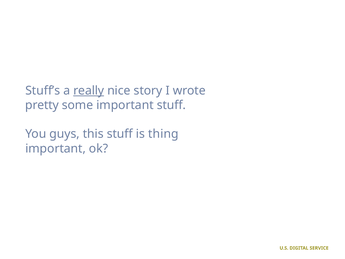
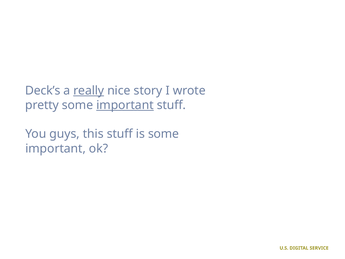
Stuff’s: Stuff’s -> Deck’s (43, 91)
important underline: none -> present (125, 105)
is thing: thing -> some (164, 134)
